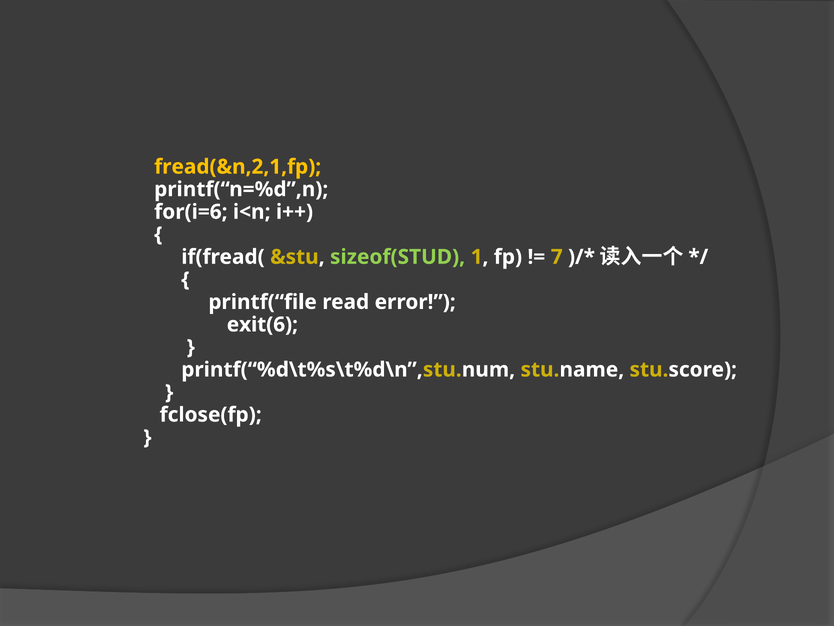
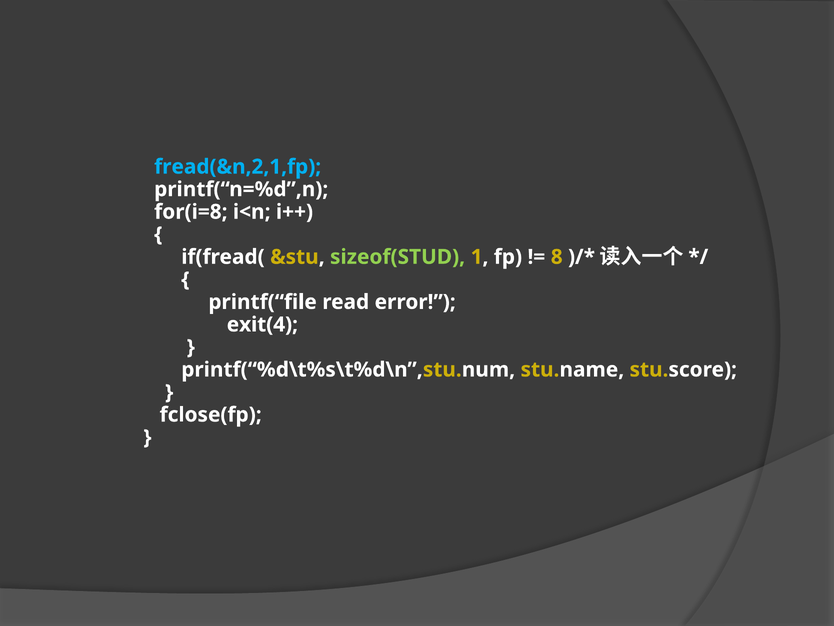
fread(&n,2,1,fp colour: yellow -> light blue (238, 167)
for(i=6: for(i=6 -> for(i=8 (191, 212)
7: 7 -> 8 (557, 257)
exit(6: exit(6 -> exit(4 (262, 324)
